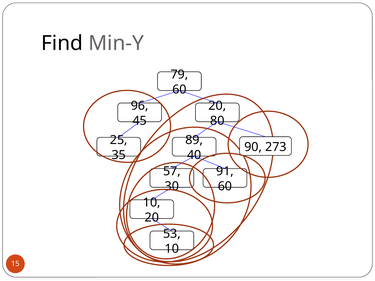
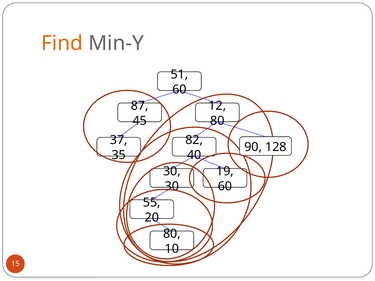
Find colour: black -> orange (62, 43)
79: 79 -> 51 (179, 75)
96: 96 -> 87 (140, 106)
20: 20 -> 12 (217, 106)
25: 25 -> 37 (119, 140)
89: 89 -> 82 (194, 140)
273: 273 -> 128 (276, 147)
57: 57 -> 30 (172, 171)
91: 91 -> 19 (225, 171)
10: 10 -> 55 (152, 203)
53: 53 -> 80 (172, 234)
